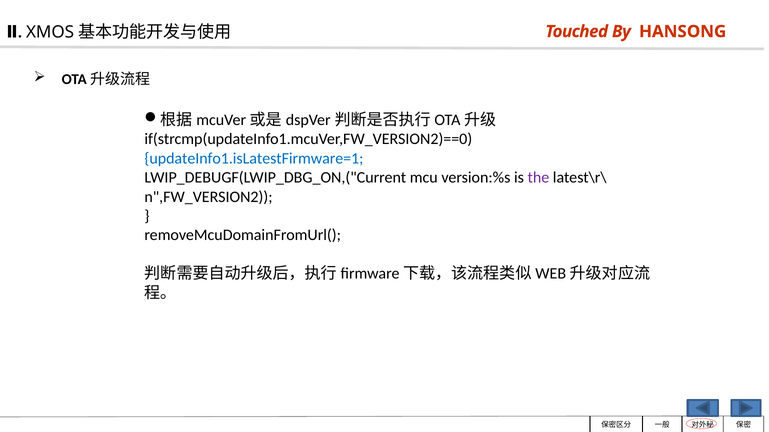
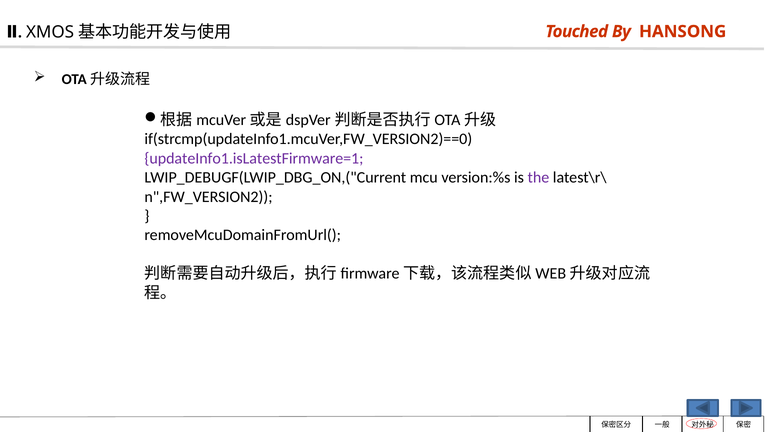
updateInfo1.isLatestFirmware=1 colour: blue -> purple (254, 159)
